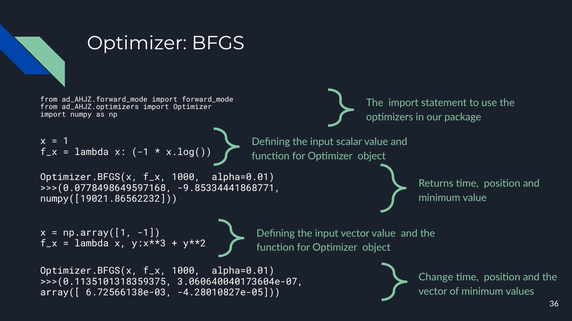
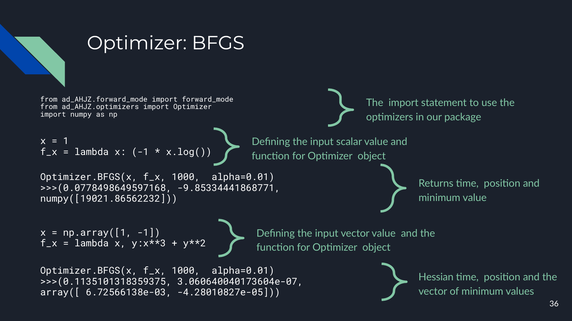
Change: Change -> Hessian (436, 278)
